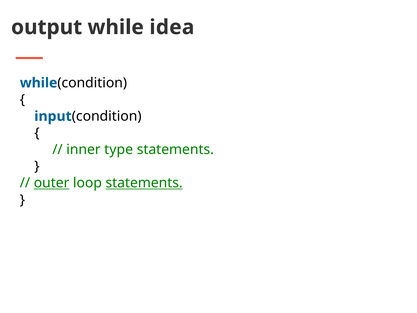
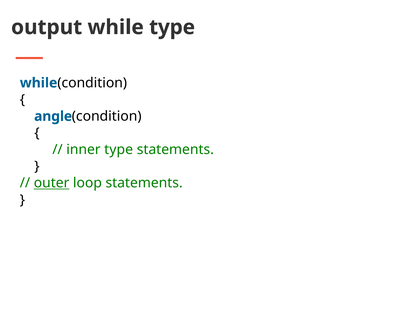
while idea: idea -> type (172, 27)
input: input -> angle (53, 116)
statements underline: present -> none (144, 183)
